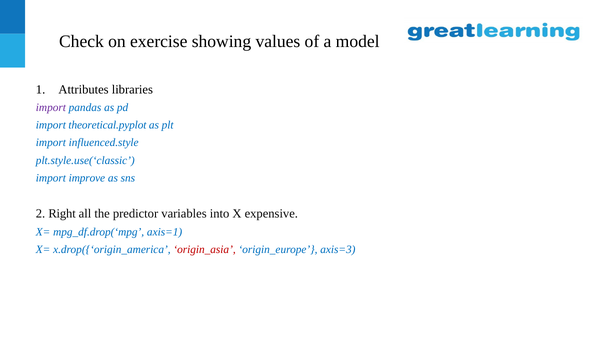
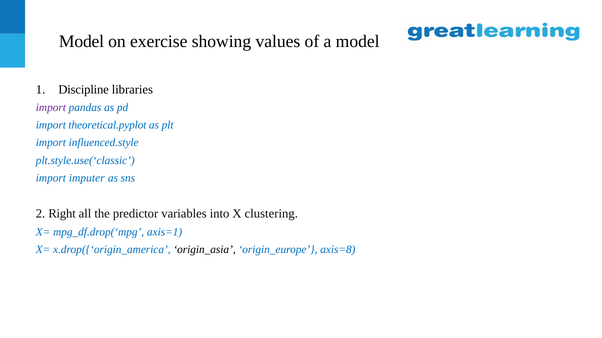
Check: Check -> Model (82, 42)
Attributes: Attributes -> Discipline (84, 90)
improve: improve -> imputer (87, 178)
expensive: expensive -> clustering (271, 214)
origin_asia colour: red -> black (205, 250)
axis=3: axis=3 -> axis=8 (338, 250)
